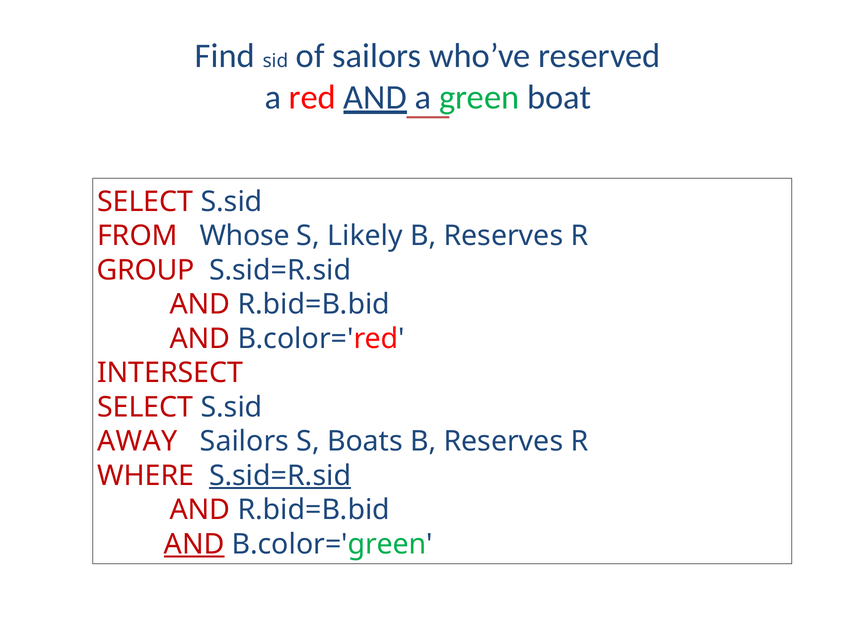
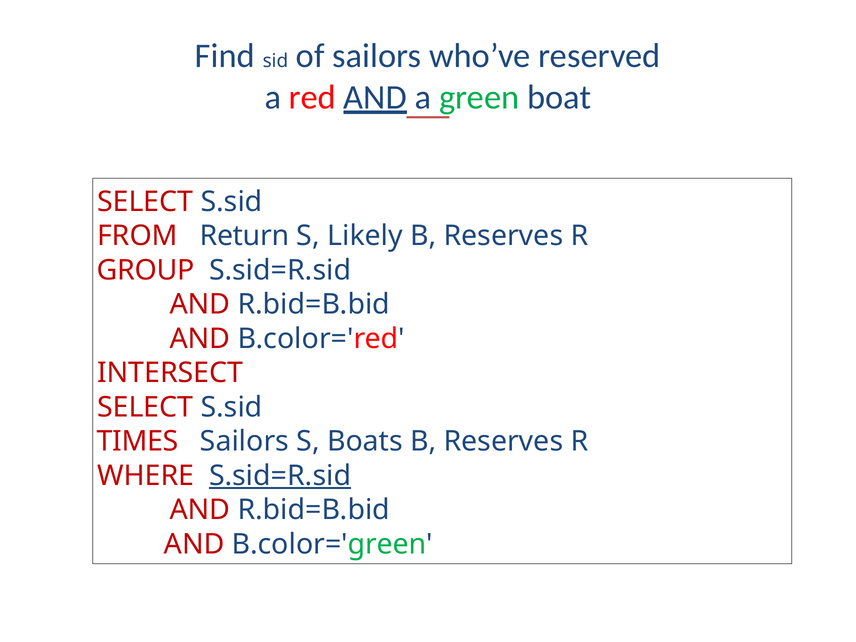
Whose: Whose -> Return (245, 236)
AWAY: AWAY -> TIMES (138, 441)
AND underline: present -> none (194, 544)
